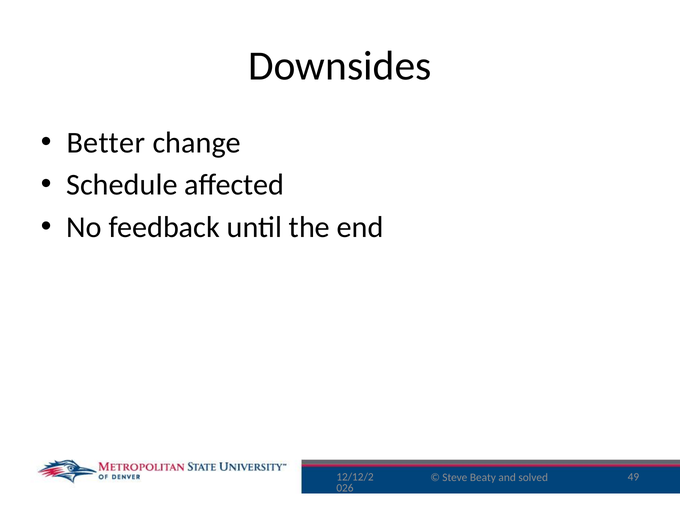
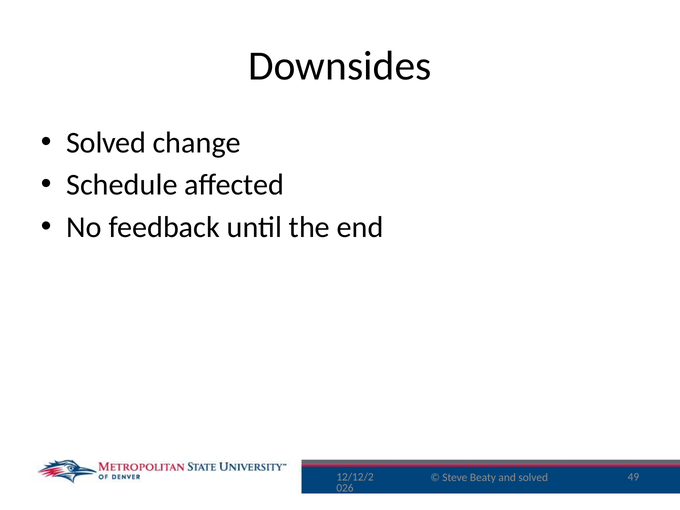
Better: Better -> Solved (106, 143)
